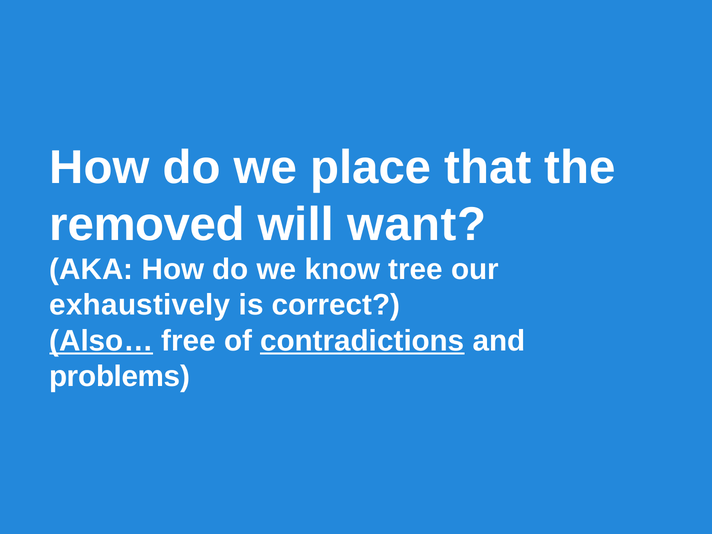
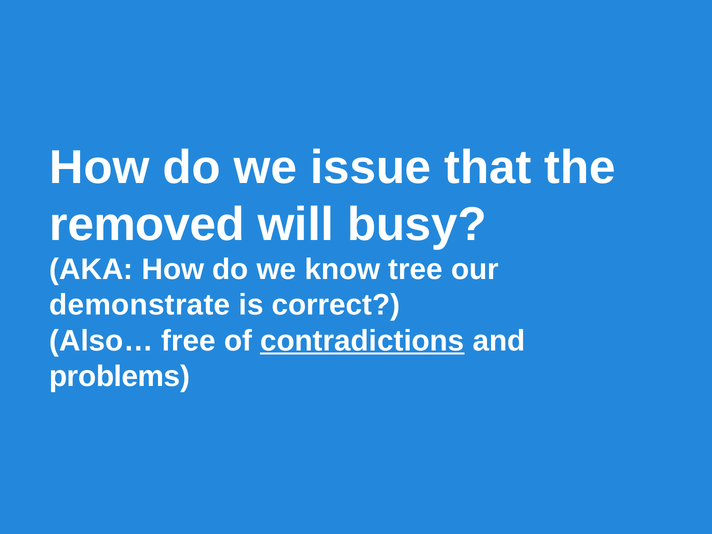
place: place -> issue (371, 168)
want: want -> busy (417, 224)
exhaustively: exhaustively -> demonstrate (140, 305)
Also… underline: present -> none (101, 341)
